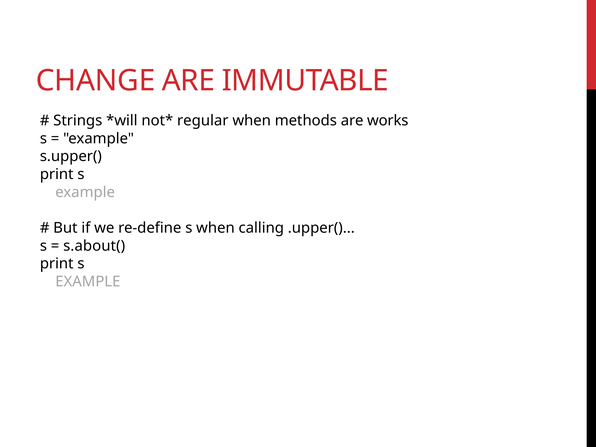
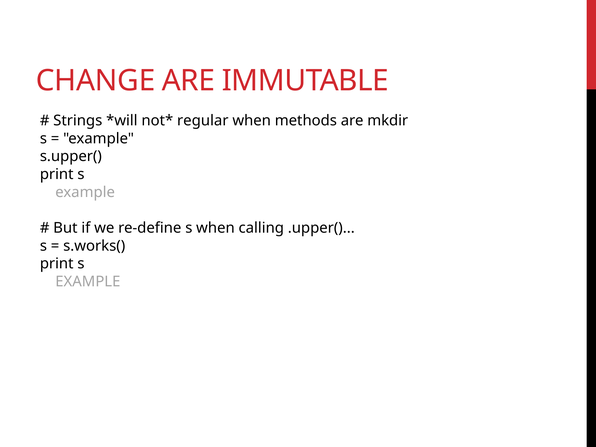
works: works -> mkdir (388, 121)
s.about(: s.about( -> s.works( (94, 246)
